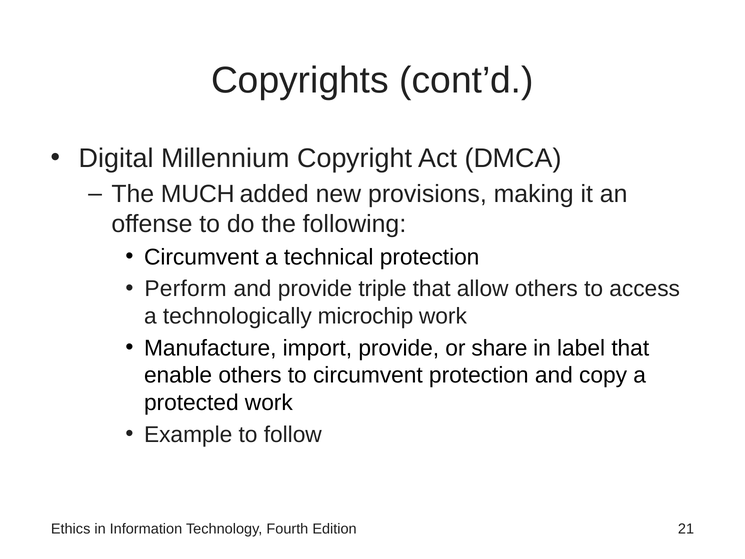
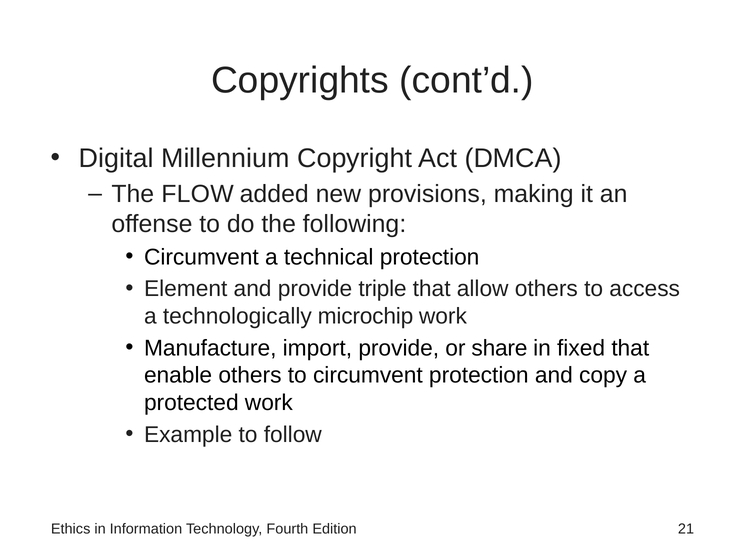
MUCH: MUCH -> FLOW (197, 194)
Perform: Perform -> Element (186, 289)
label: label -> fixed (581, 348)
